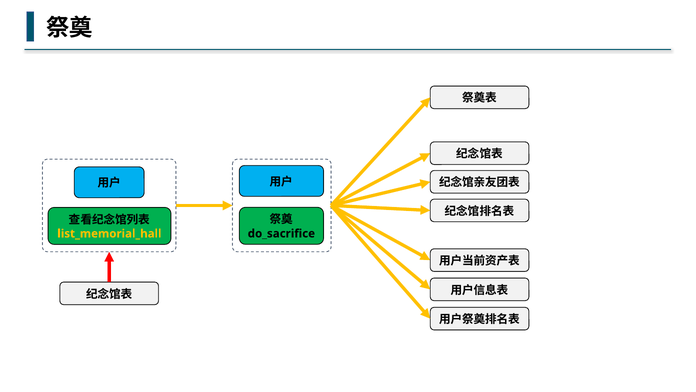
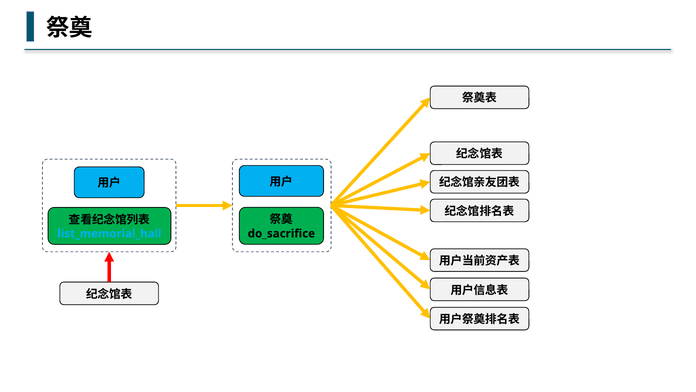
list_memorial_hall colour: yellow -> light blue (109, 233)
